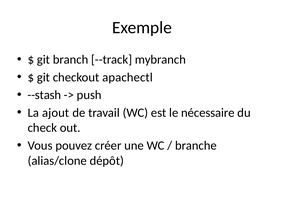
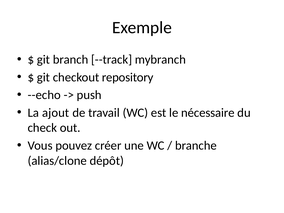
apachectl: apachectl -> repository (128, 77)
--stash: --stash -> --echo (44, 95)
